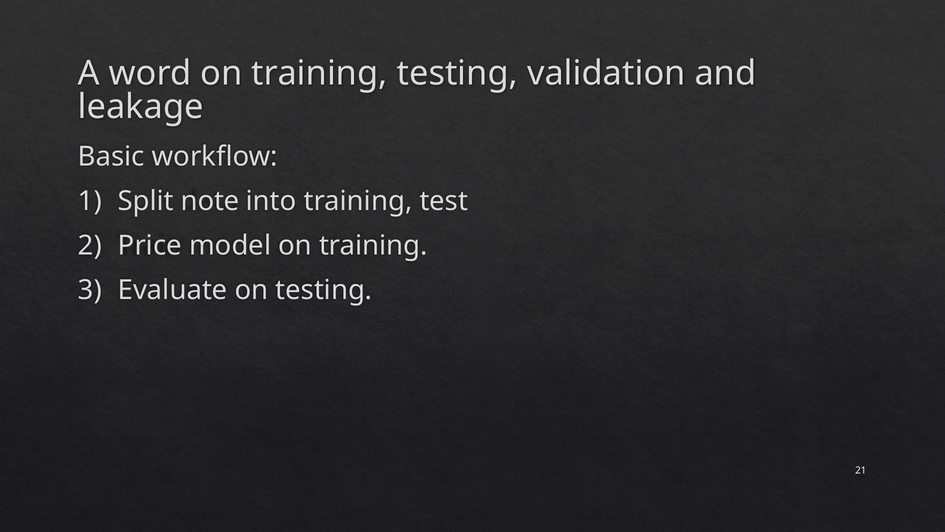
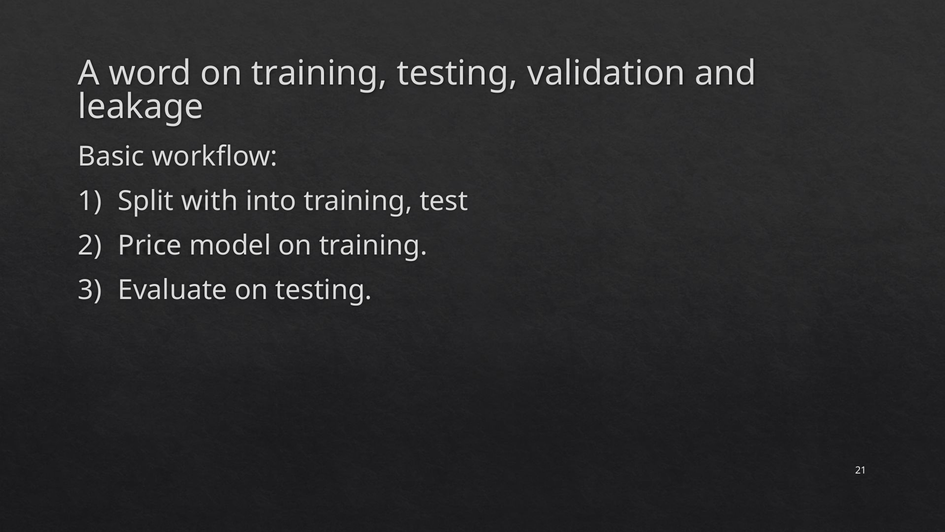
note: note -> with (210, 201)
